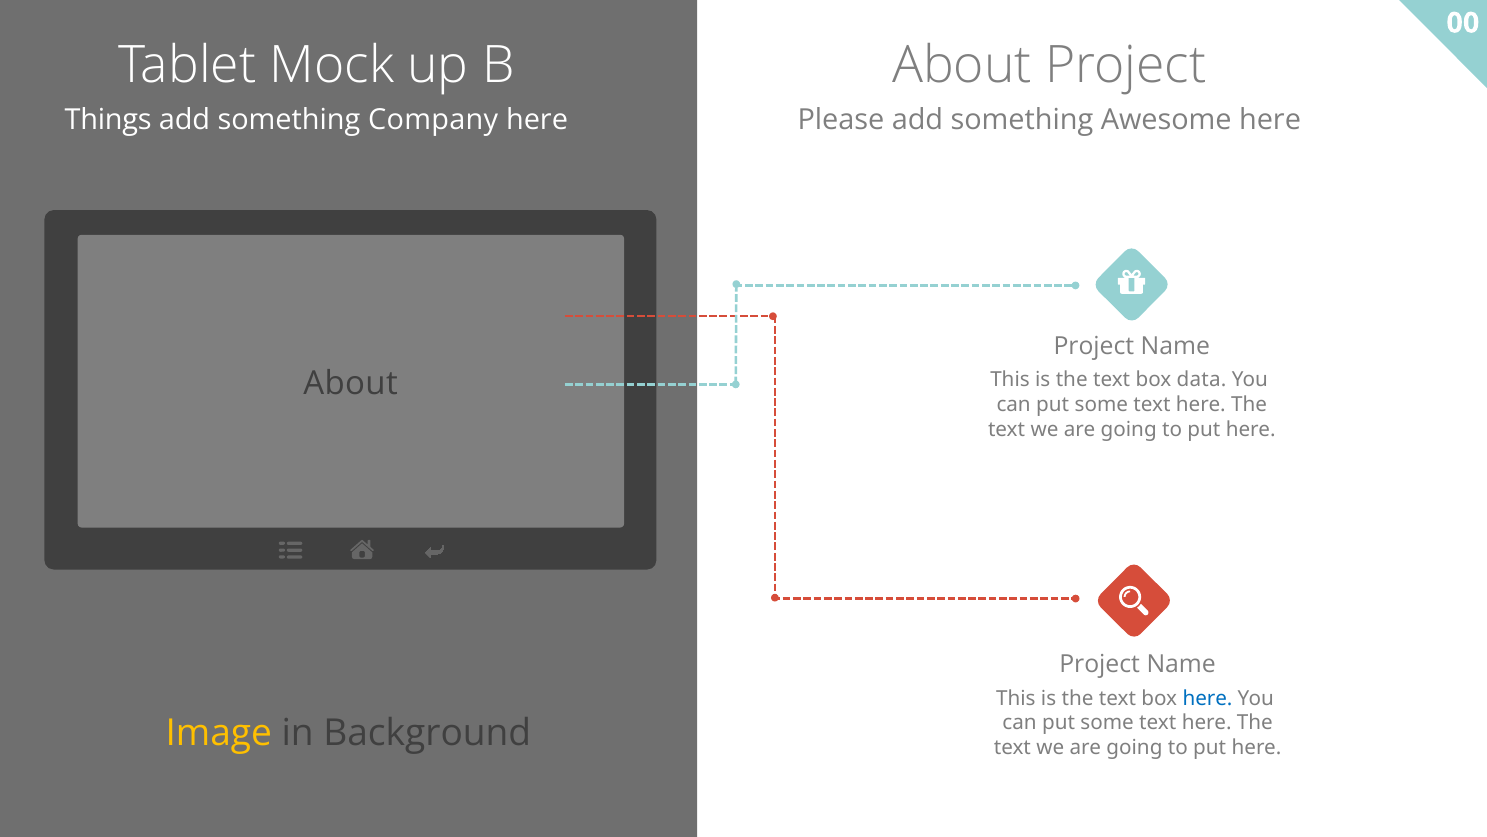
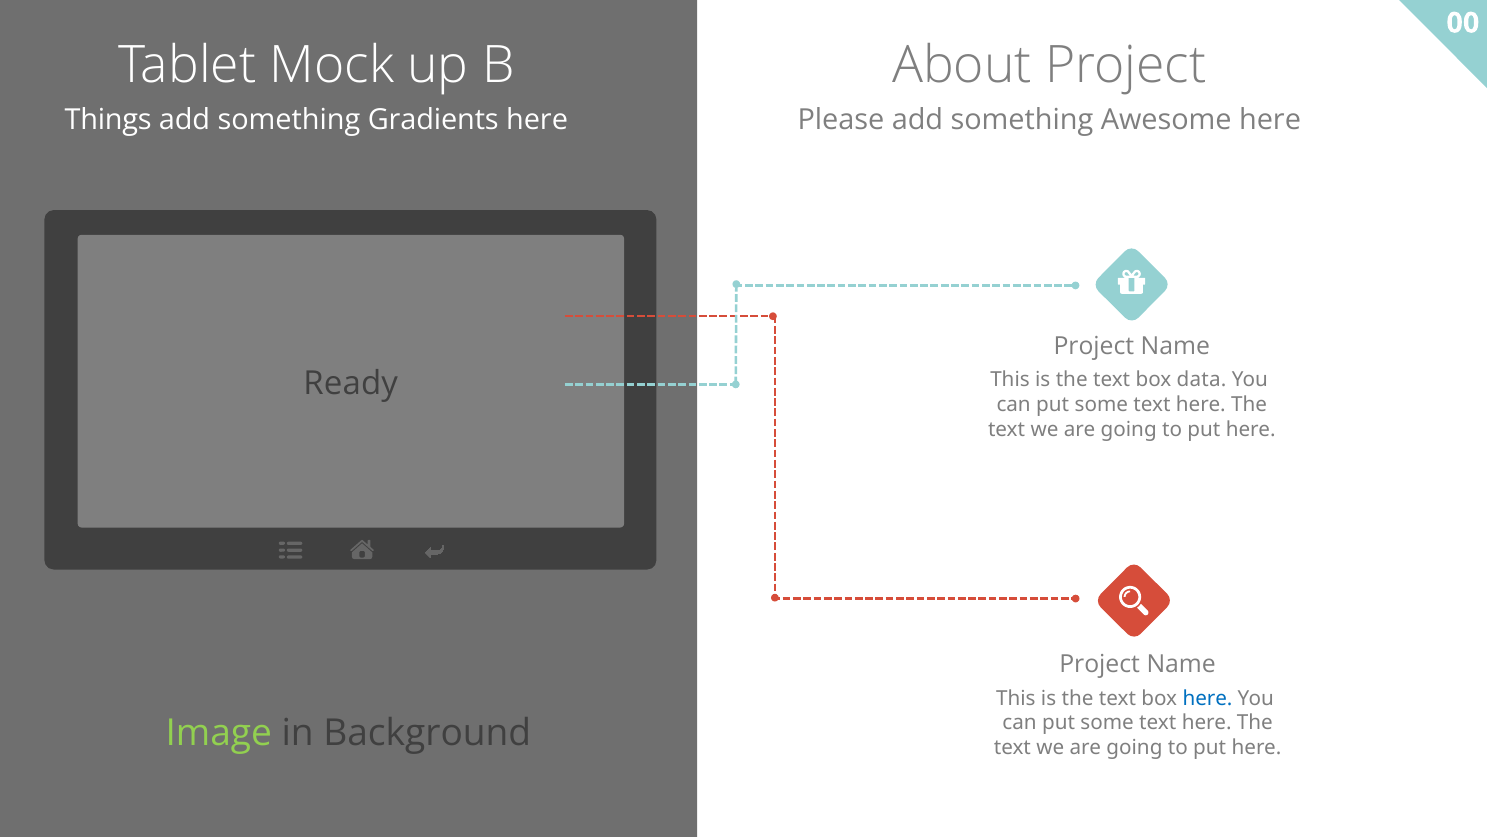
Company: Company -> Gradients (433, 120)
About: About -> Ready (351, 383)
Image colour: yellow -> light green (219, 733)
